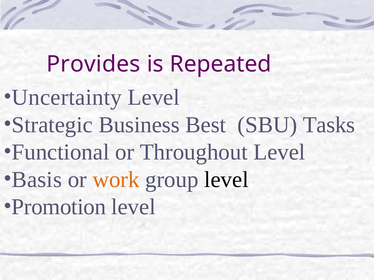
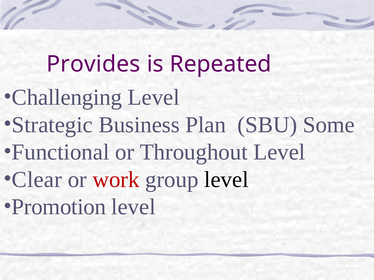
Uncertainty: Uncertainty -> Challenging (67, 98)
Best: Best -> Plan (206, 125)
Tasks: Tasks -> Some (329, 125)
Basis: Basis -> Clear (37, 180)
work colour: orange -> red (116, 180)
